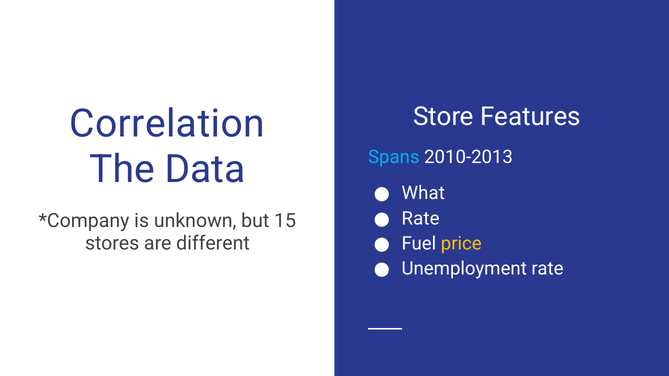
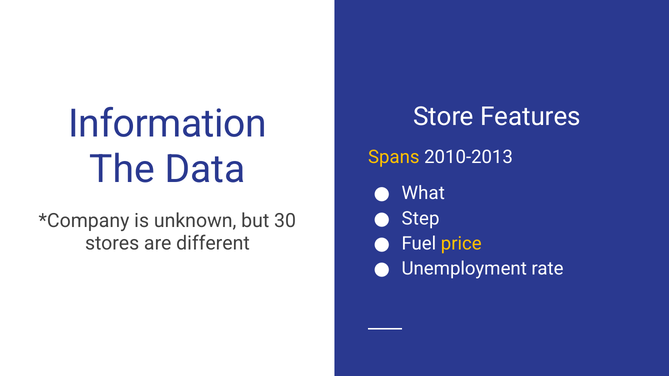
Correlation: Correlation -> Information (168, 124)
Spans colour: light blue -> yellow (394, 157)
Rate: Rate -> Step (421, 219)
15: 15 -> 30 (285, 221)
